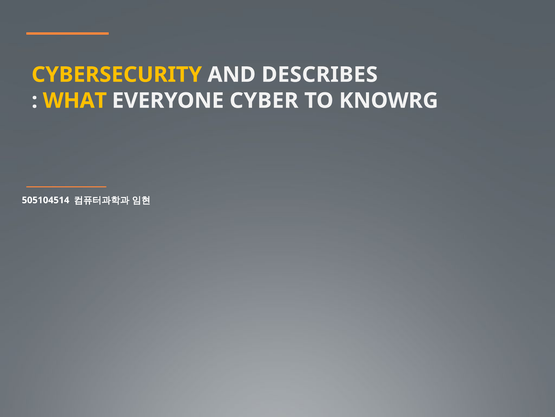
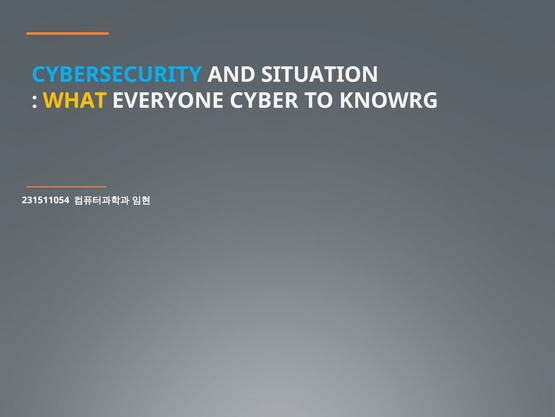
CYBERSECURITY colour: yellow -> light blue (117, 75)
DESCRIBES: DESCRIBES -> SITUATION (320, 75)
505104514: 505104514 -> 231511054 (46, 200)
